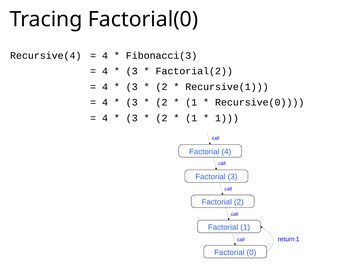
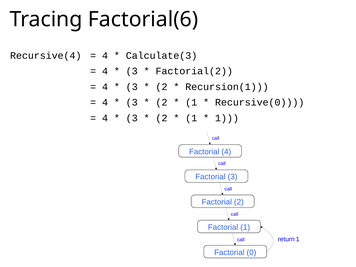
Factorial(0: Factorial(0 -> Factorial(6 (143, 19)
Fibonacci(3: Fibonacci(3 -> Calculate(3 (162, 56)
Recursive(1: Recursive(1 -> Recursion(1 (227, 87)
